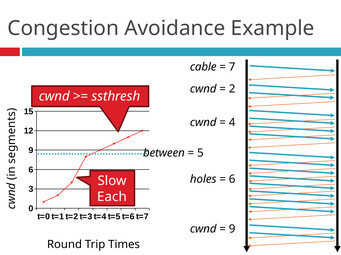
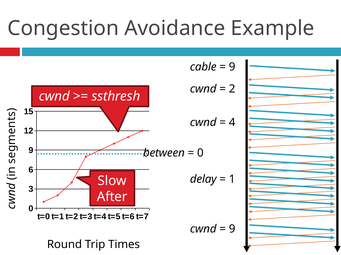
7: 7 -> 9 (232, 67)
5: 5 -> 0 (200, 153)
holes: holes -> delay (203, 180)
6: 6 -> 1 (232, 180)
Each: Each -> After (112, 197)
